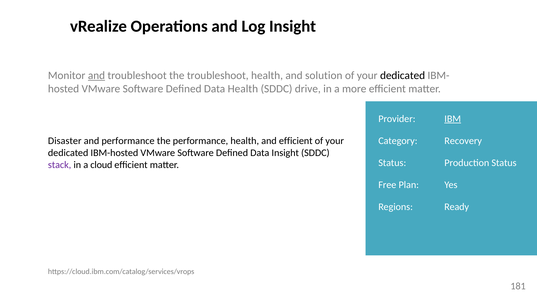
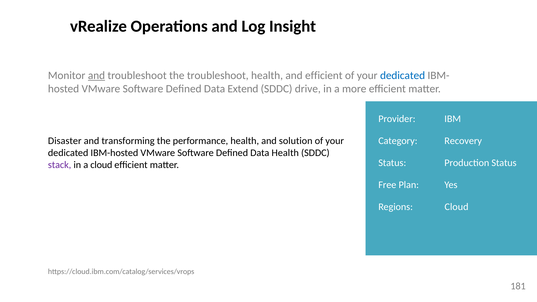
and solution: solution -> efficient (324, 76)
dedicated colour: black -> blue (403, 76)
Data Health: Health -> Extend (243, 89)
IBM underline: present -> none (453, 119)
and performance: performance -> transforming (128, 141)
and efficient: efficient -> solution (296, 141)
Data Insight: Insight -> Health (285, 153)
Regions Ready: Ready -> Cloud (457, 207)
